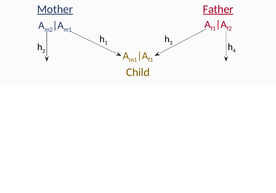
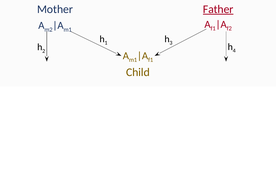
Mother underline: present -> none (55, 9)
